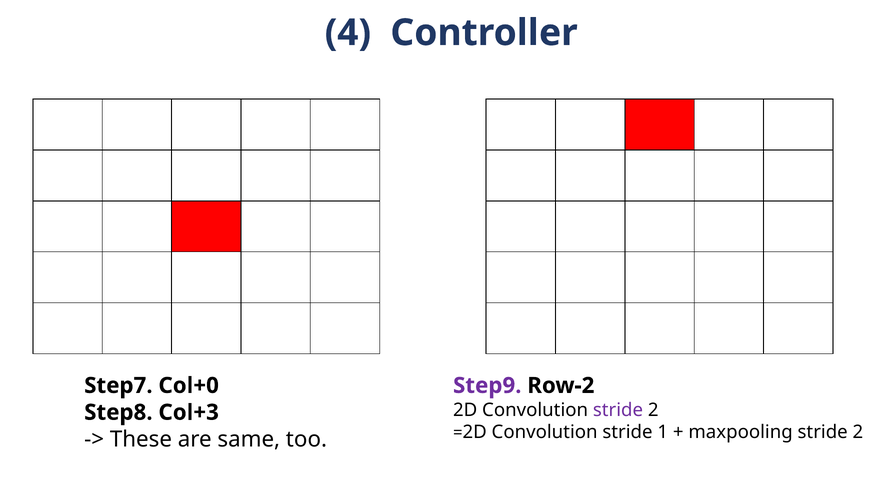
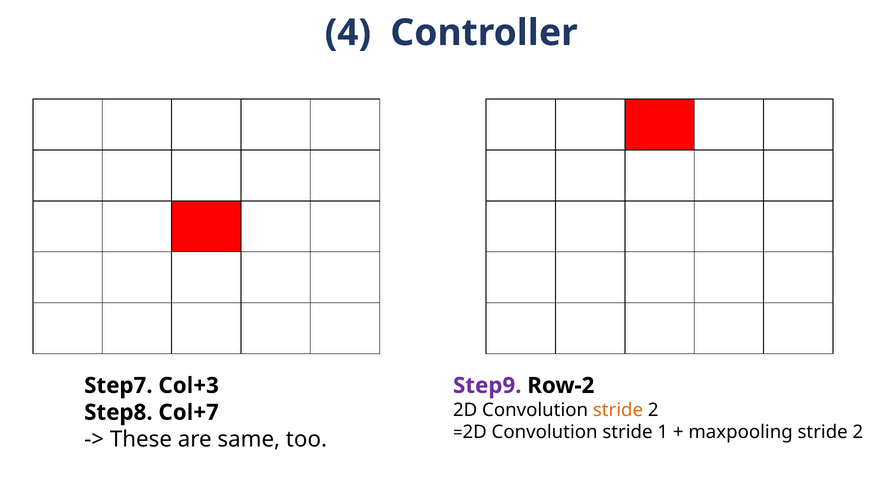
Col+0: Col+0 -> Col+3 (189, 385)
stride colour: purple -> orange (618, 409)
Col+3: Col+3 -> Col+7 (189, 412)
